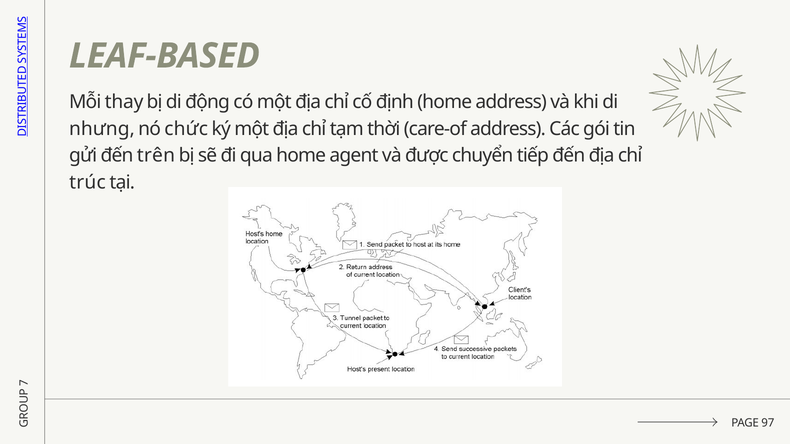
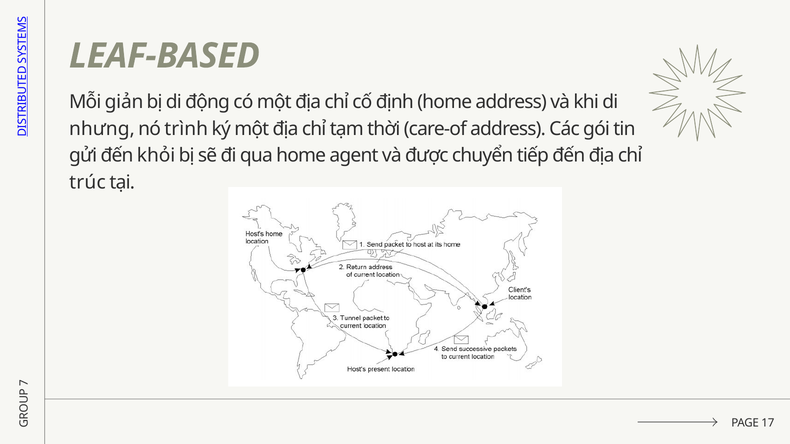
thay: thay -> giản (124, 102)
chức: chức -> trình (186, 129)
trên: trên -> khỏi (156, 156)
97: 97 -> 17 (768, 423)
